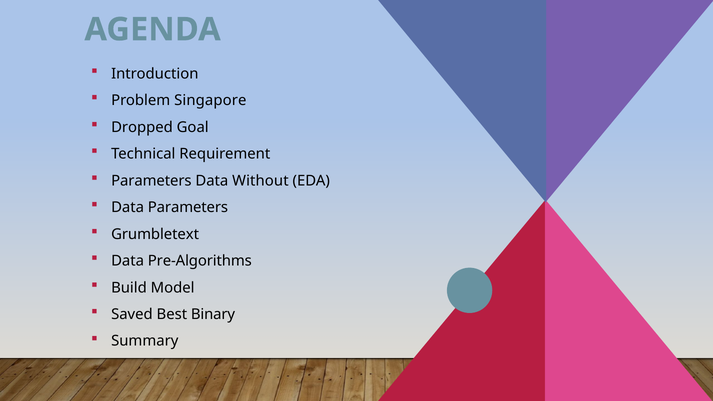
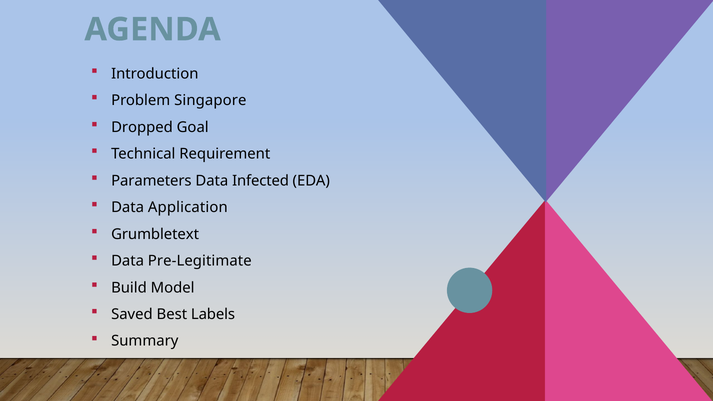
Without: Without -> Infected (261, 181)
Data Parameters: Parameters -> Application (188, 207)
Pre-Algorithms: Pre-Algorithms -> Pre-Legitimate (200, 261)
Binary: Binary -> Labels (213, 314)
